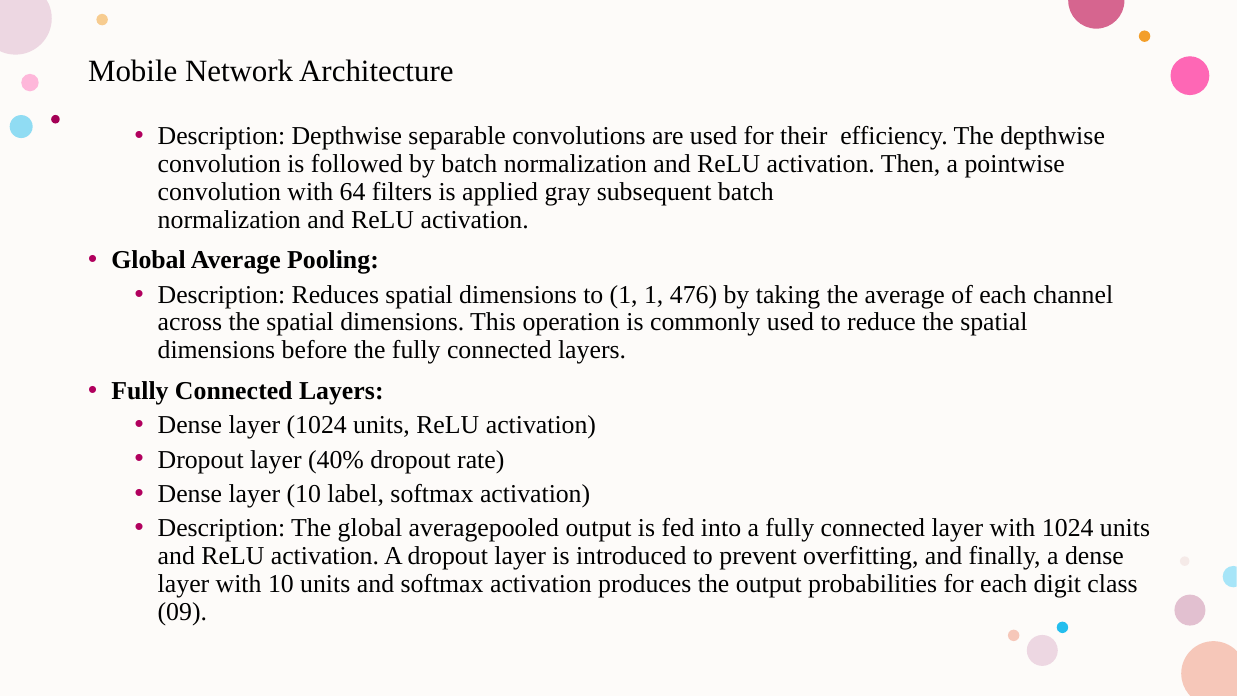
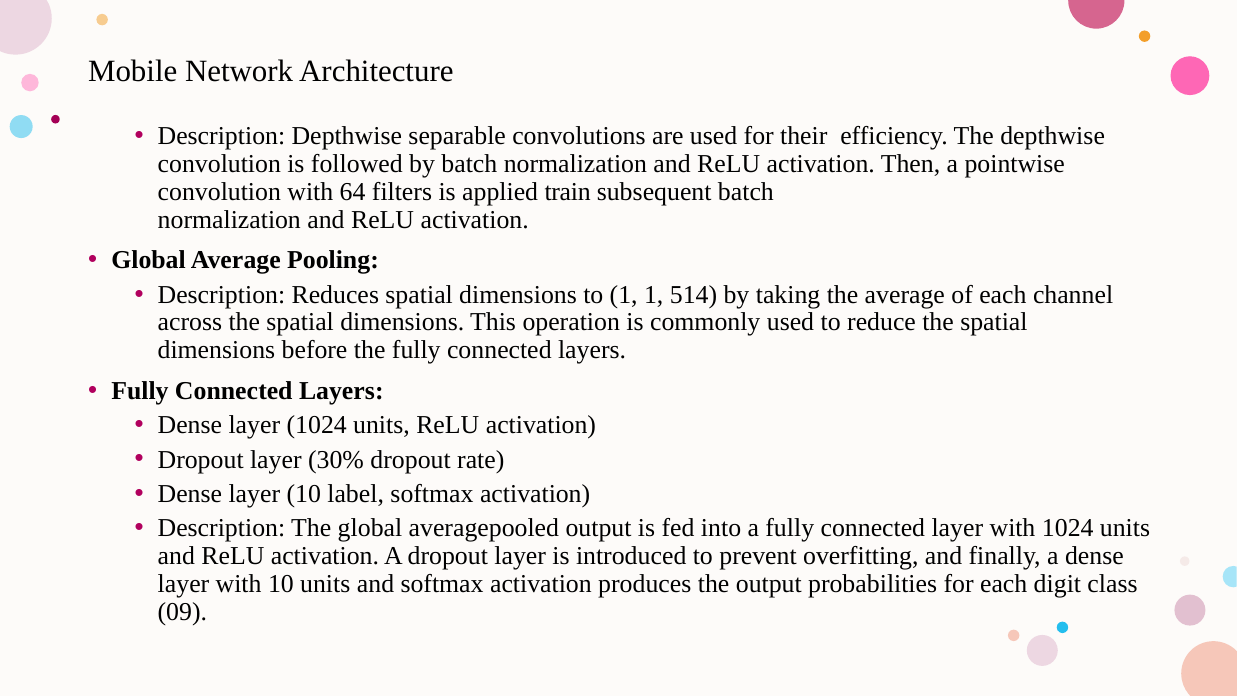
gray: gray -> train (568, 192)
476: 476 -> 514 (694, 294)
40%: 40% -> 30% (336, 459)
